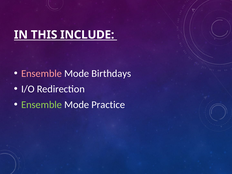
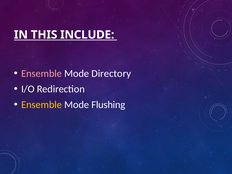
Birthdays: Birthdays -> Directory (111, 73)
Ensemble colour: light green -> yellow (42, 105)
Practice: Practice -> Flushing (108, 105)
